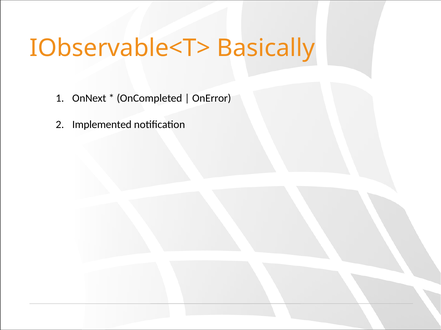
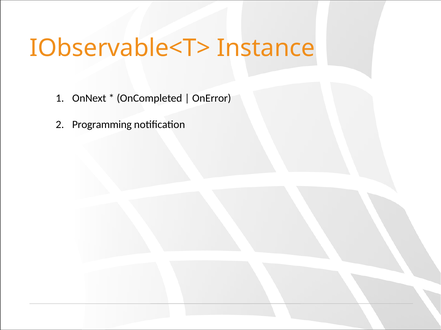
Basically: Basically -> Instance (266, 48)
Implemented: Implemented -> Programming (102, 125)
